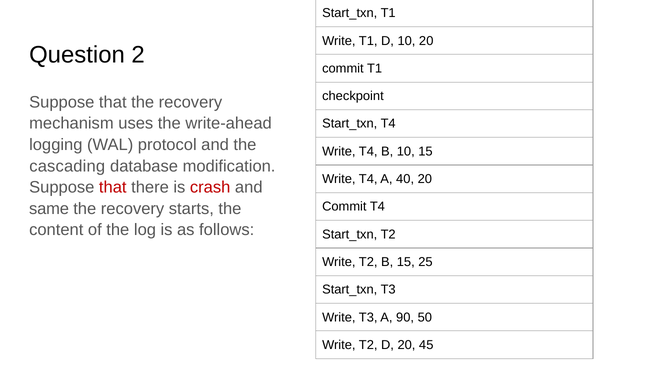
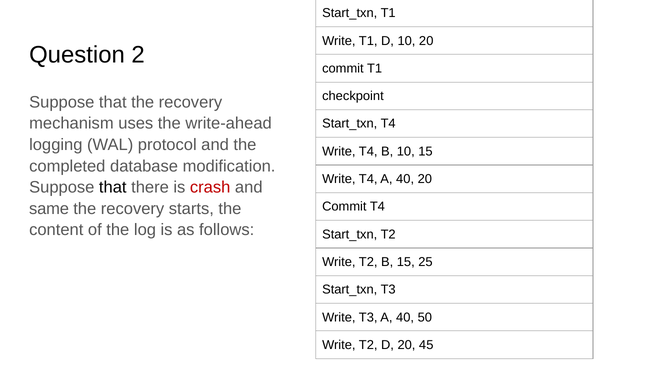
cascading: cascading -> completed (67, 166)
that colour: red -> black (113, 188)
T3 A 90: 90 -> 40 (405, 318)
